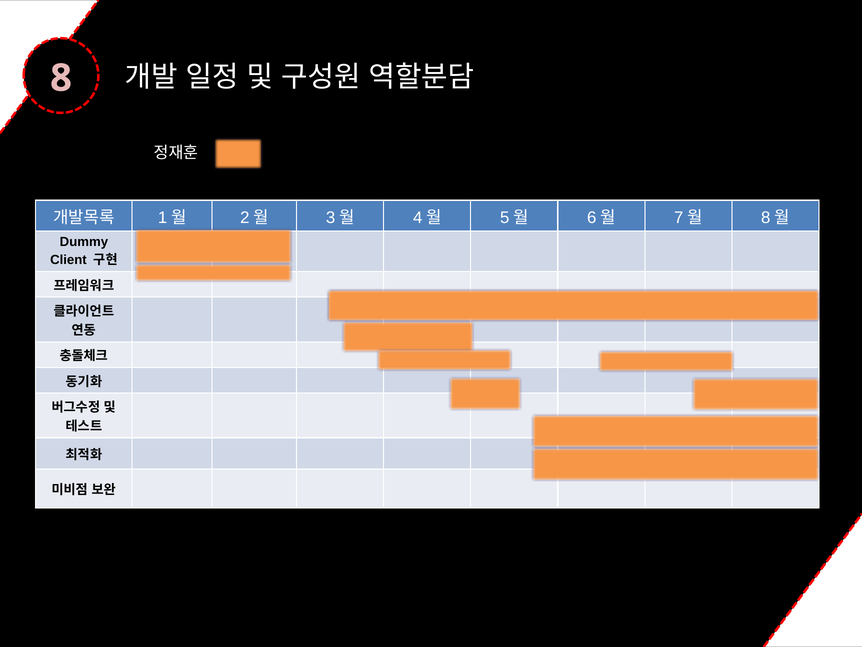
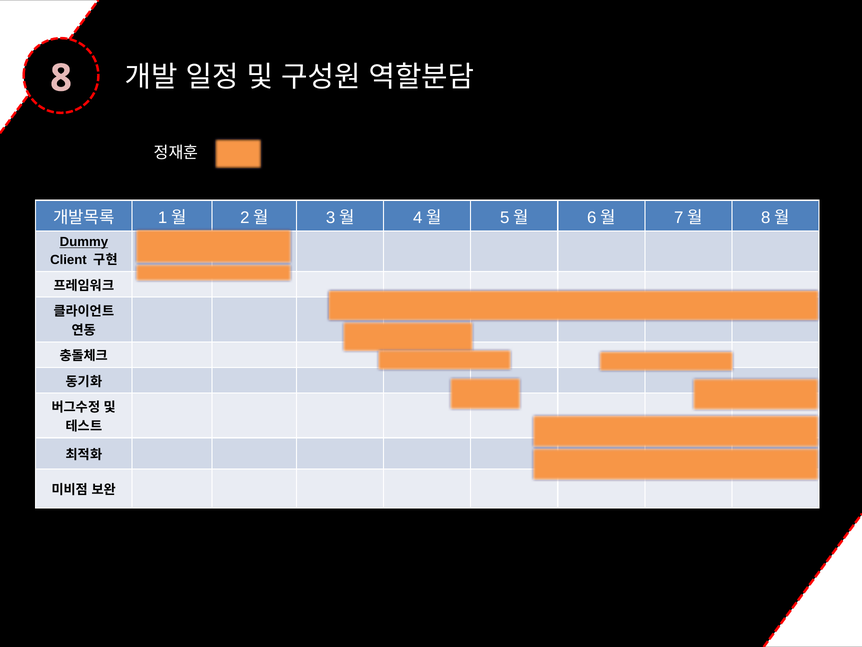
Dummy underline: none -> present (84, 242)
